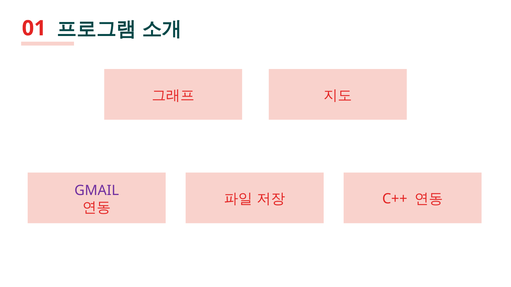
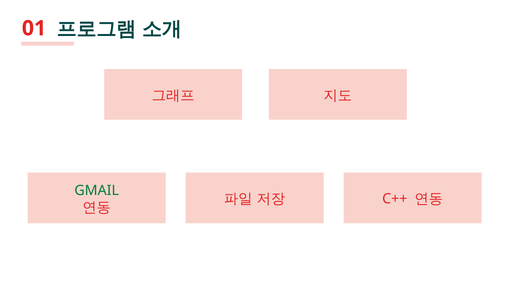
GMAIL colour: purple -> green (97, 191)
